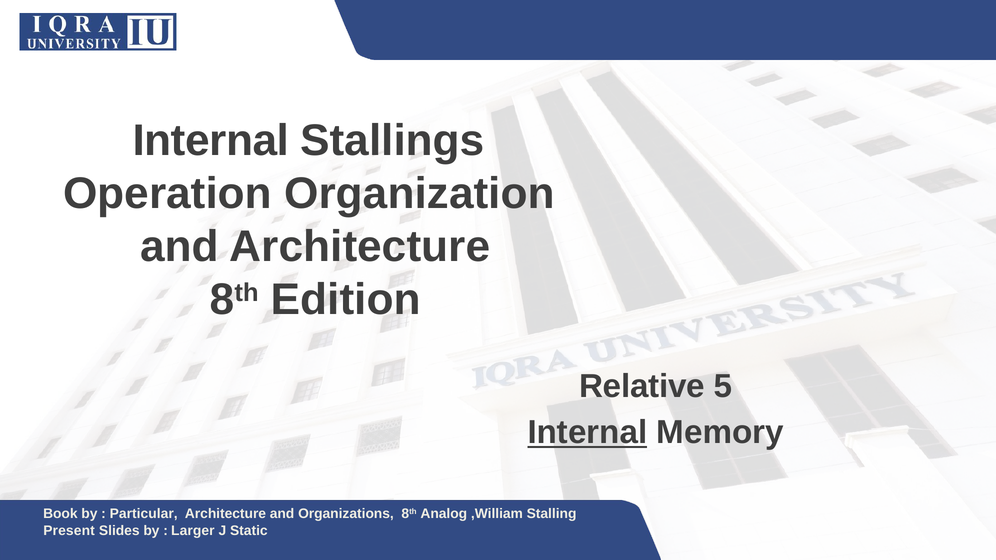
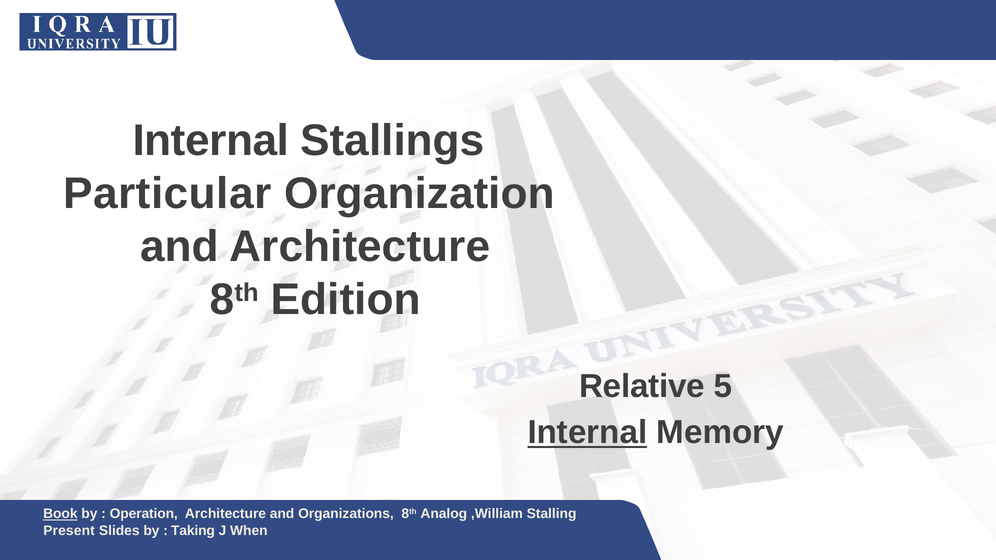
Operation: Operation -> Particular (167, 194)
Book underline: none -> present (60, 514)
Particular: Particular -> Operation (144, 514)
Larger: Larger -> Taking (193, 531)
Static: Static -> When (249, 531)
